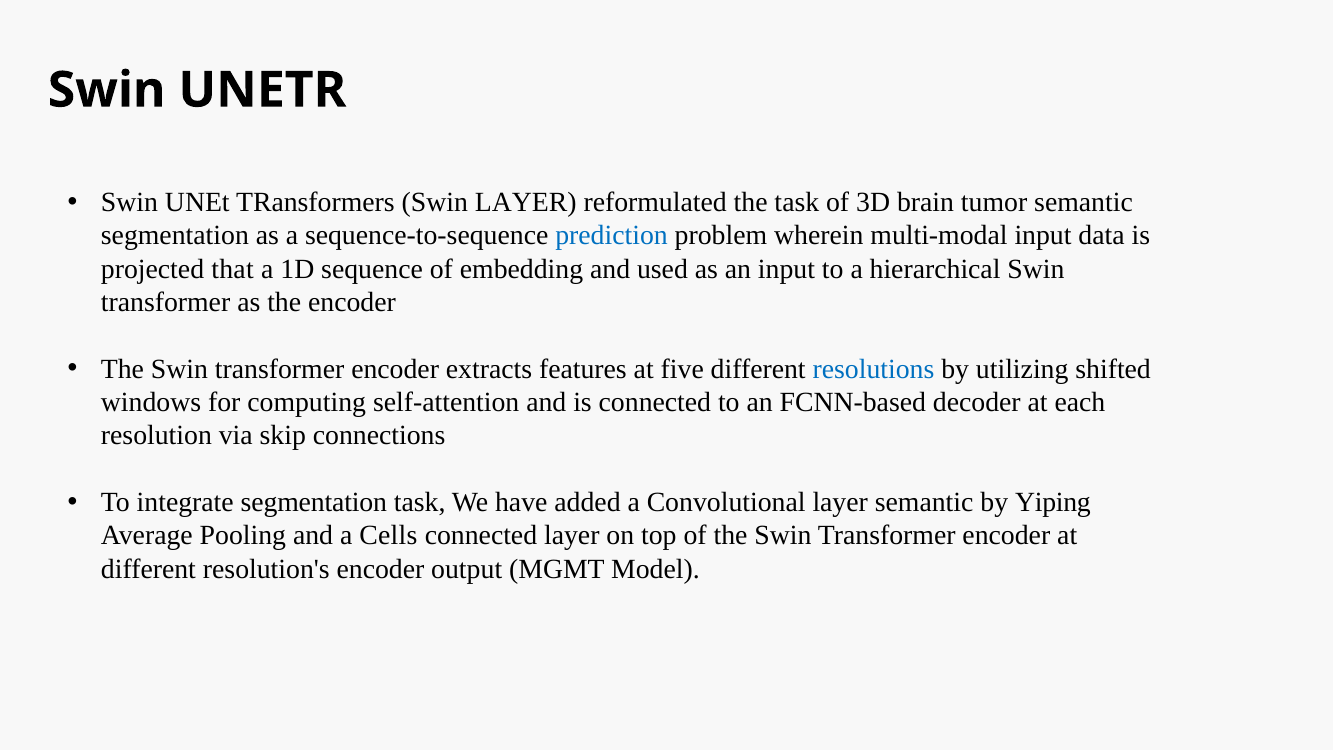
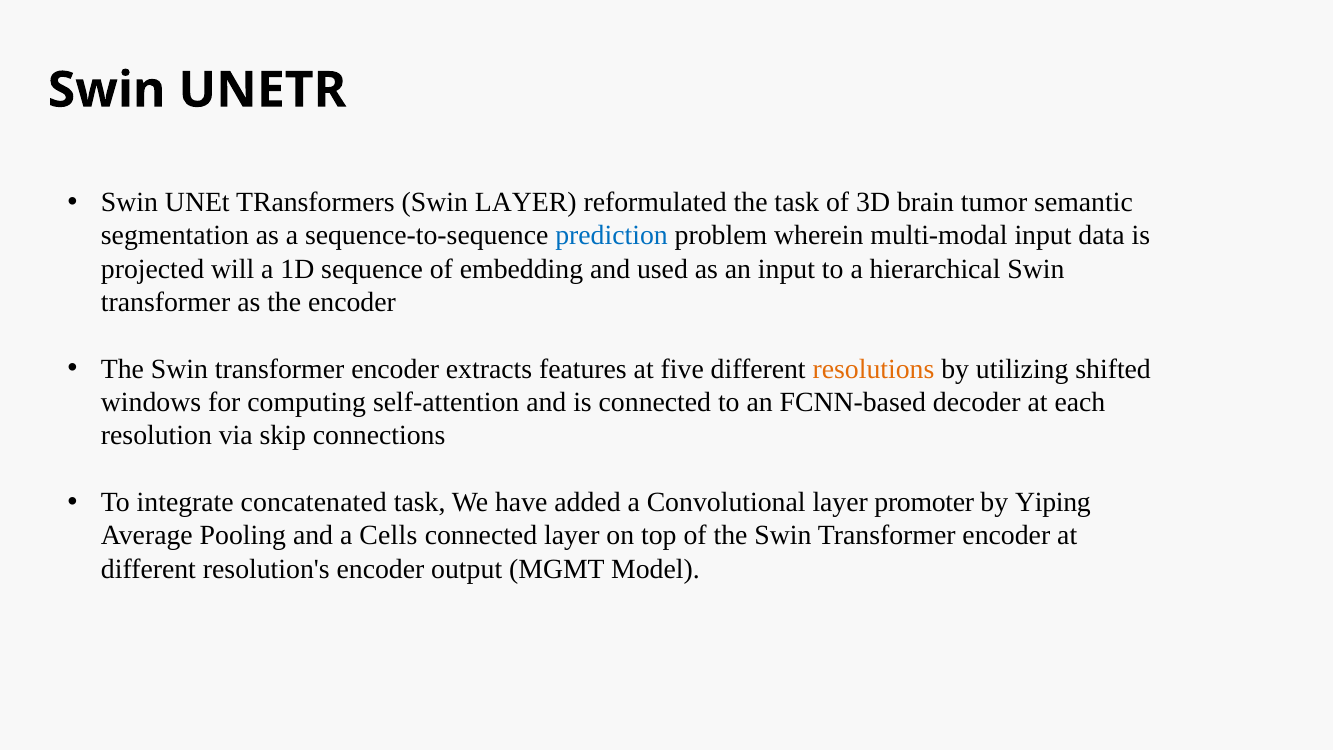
that: that -> will (233, 269)
resolutions colour: blue -> orange (873, 369)
integrate segmentation: segmentation -> concatenated (314, 502)
layer semantic: semantic -> promoter (924, 502)
